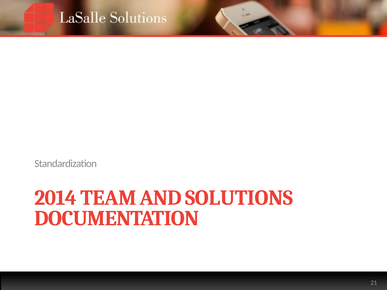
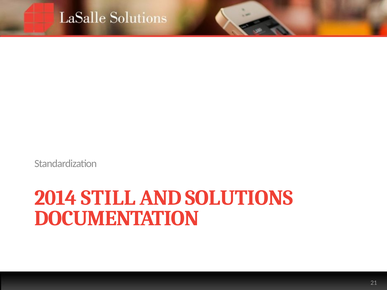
TEAM: TEAM -> STILL (108, 198)
